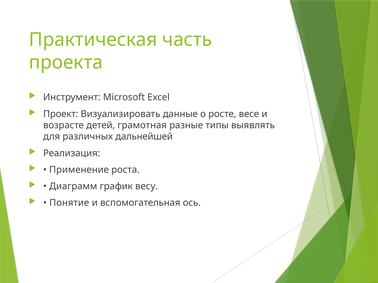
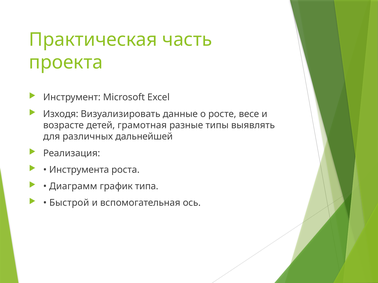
Проект: Проект -> Изходя (61, 114)
Применение: Применение -> Инструмента (79, 170)
весу: весу -> типа (147, 187)
Понятие: Понятие -> Быстрой (69, 203)
